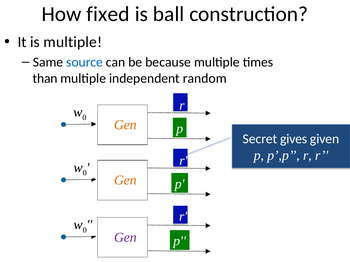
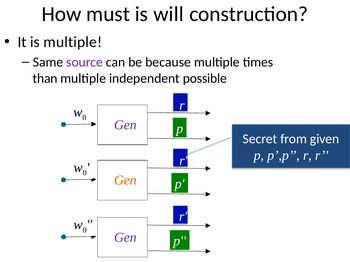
fixed: fixed -> must (108, 14)
ball: ball -> will (169, 14)
source colour: blue -> purple (85, 62)
random: random -> possible (205, 79)
Gen colour: orange -> purple (125, 125)
gives: gives -> from (294, 139)
